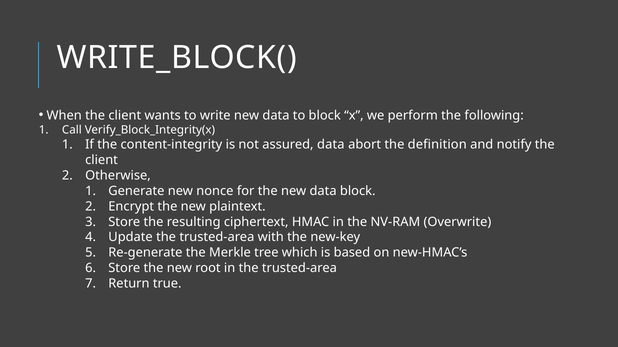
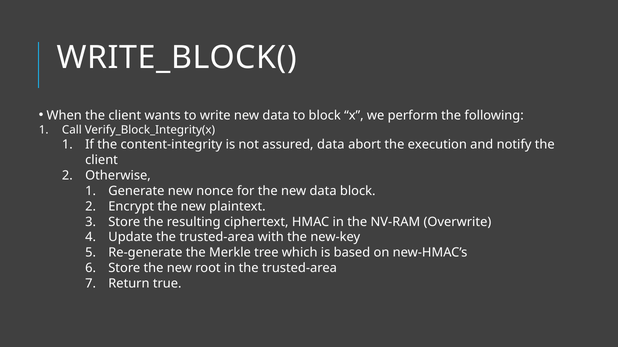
definition: definition -> execution (437, 145)
